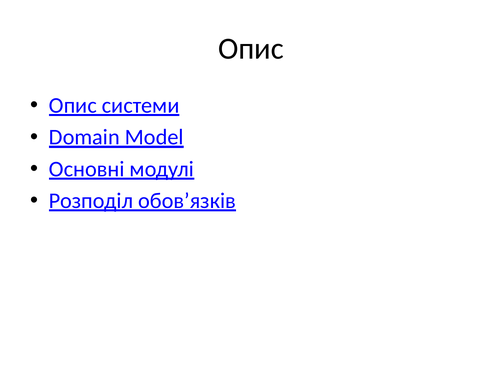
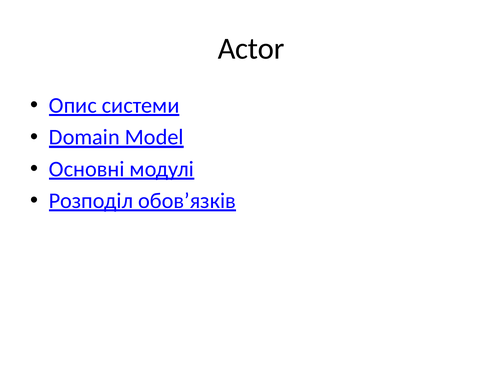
Опис: Опис -> Actor (251, 49)
